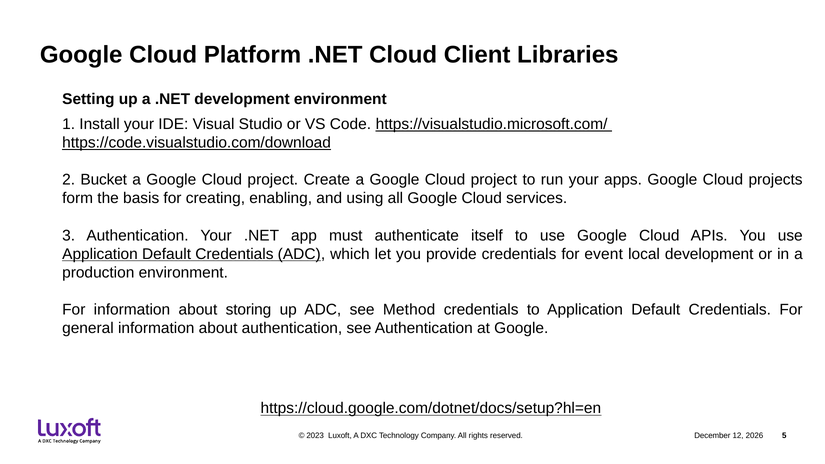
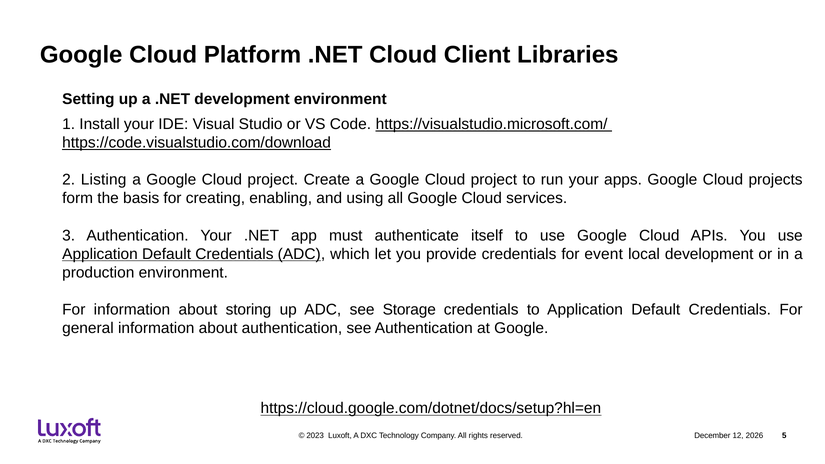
Bucket: Bucket -> Listing (104, 180)
Method: Method -> Storage (409, 310)
